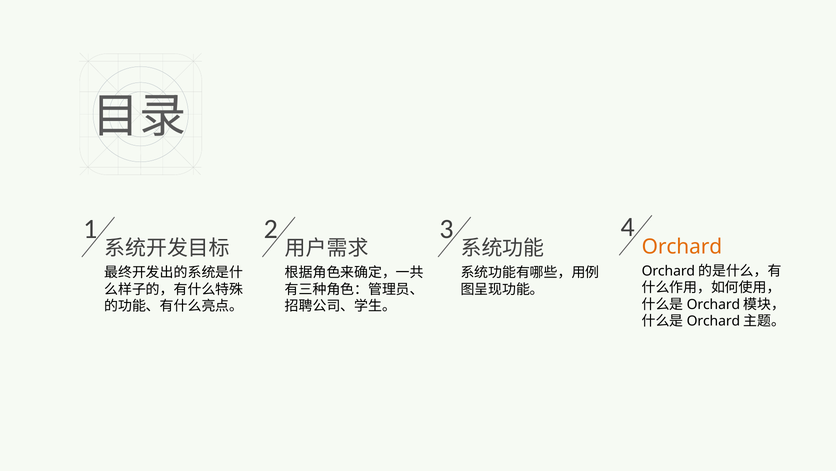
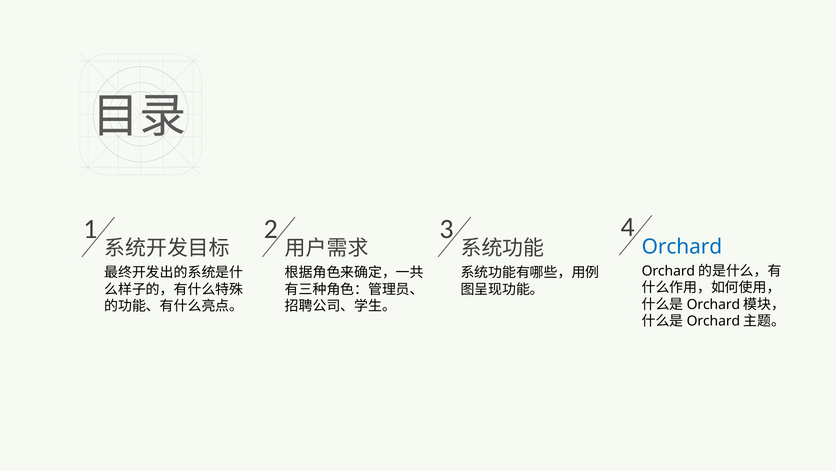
Orchard colour: orange -> blue (682, 246)
